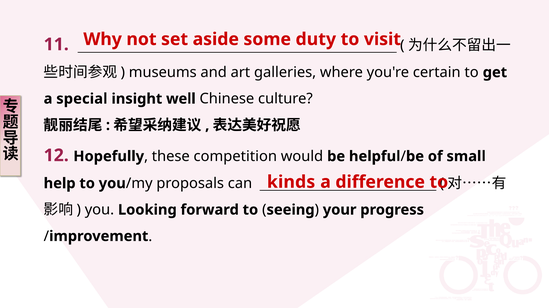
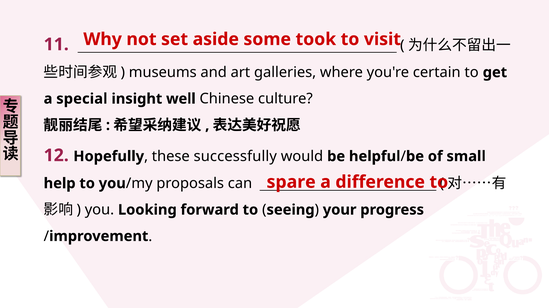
duty: duty -> took (316, 39)
competition: competition -> successfully (235, 156)
kinds: kinds -> spare (291, 182)
